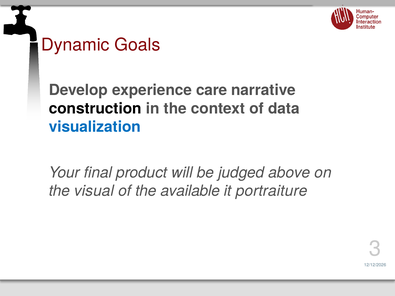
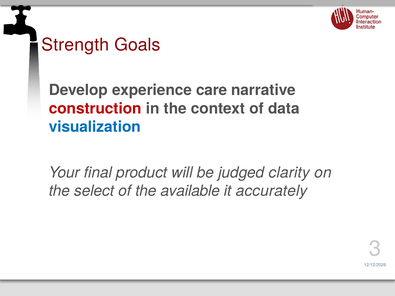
Dynamic: Dynamic -> Strength (75, 45)
construction colour: black -> red (95, 109)
above: above -> clarity (289, 173)
visual: visual -> select (94, 191)
portraiture: portraiture -> accurately (272, 191)
